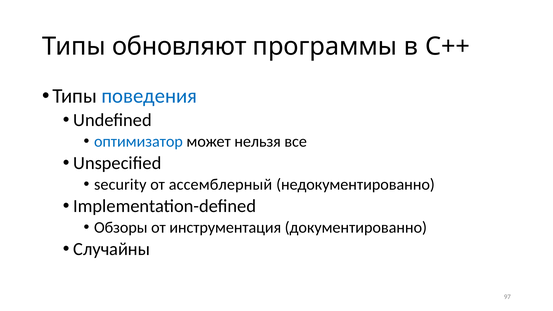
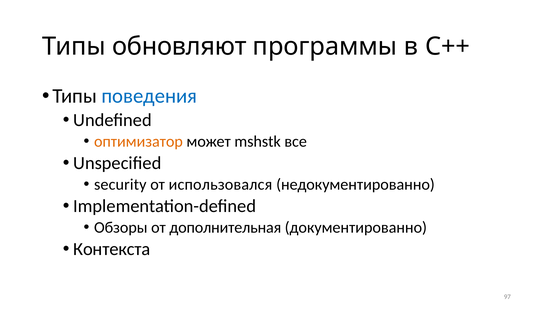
оптимизатор colour: blue -> orange (138, 142)
нельзя: нельзя -> mshstk (258, 142)
ассемблерный: ассемблерный -> использовался (220, 185)
инструментация: инструментация -> дополнительная (225, 228)
Случайны: Случайны -> Контекста (112, 249)
